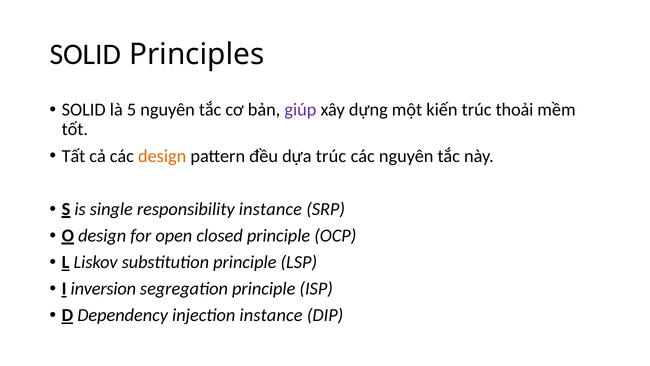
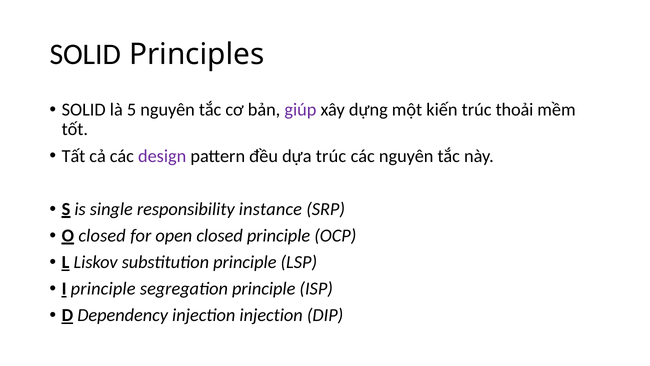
design colour: orange -> purple (162, 156)
O design: design -> closed (102, 235)
I inversion: inversion -> principle (103, 289)
injection instance: instance -> injection (271, 315)
